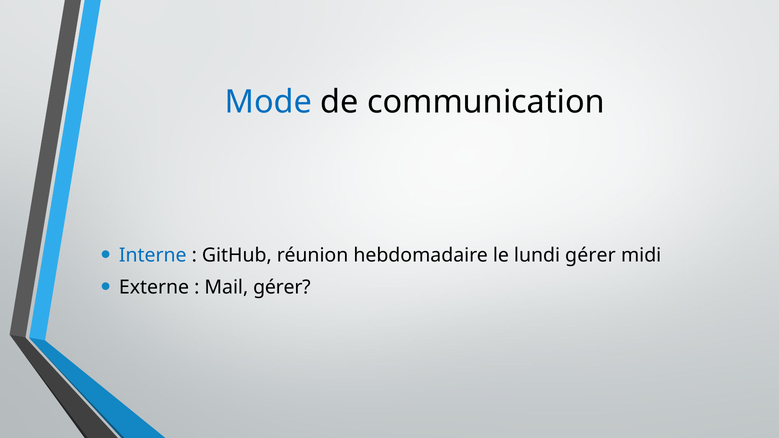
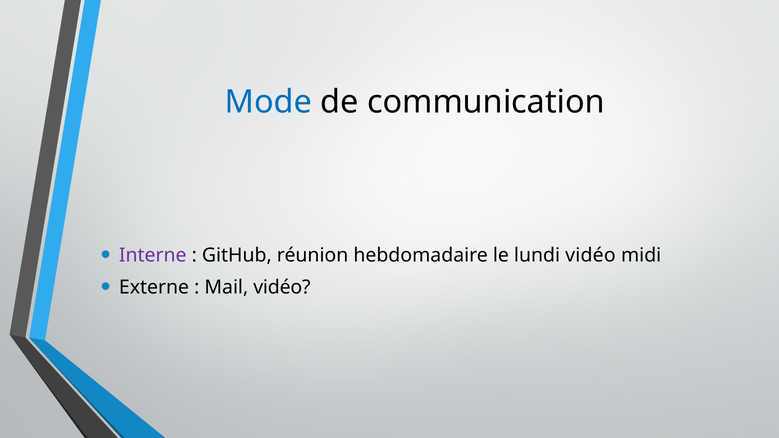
Interne colour: blue -> purple (153, 255)
lundi gérer: gérer -> vidéo (590, 255)
Mail gérer: gérer -> vidéo (282, 288)
